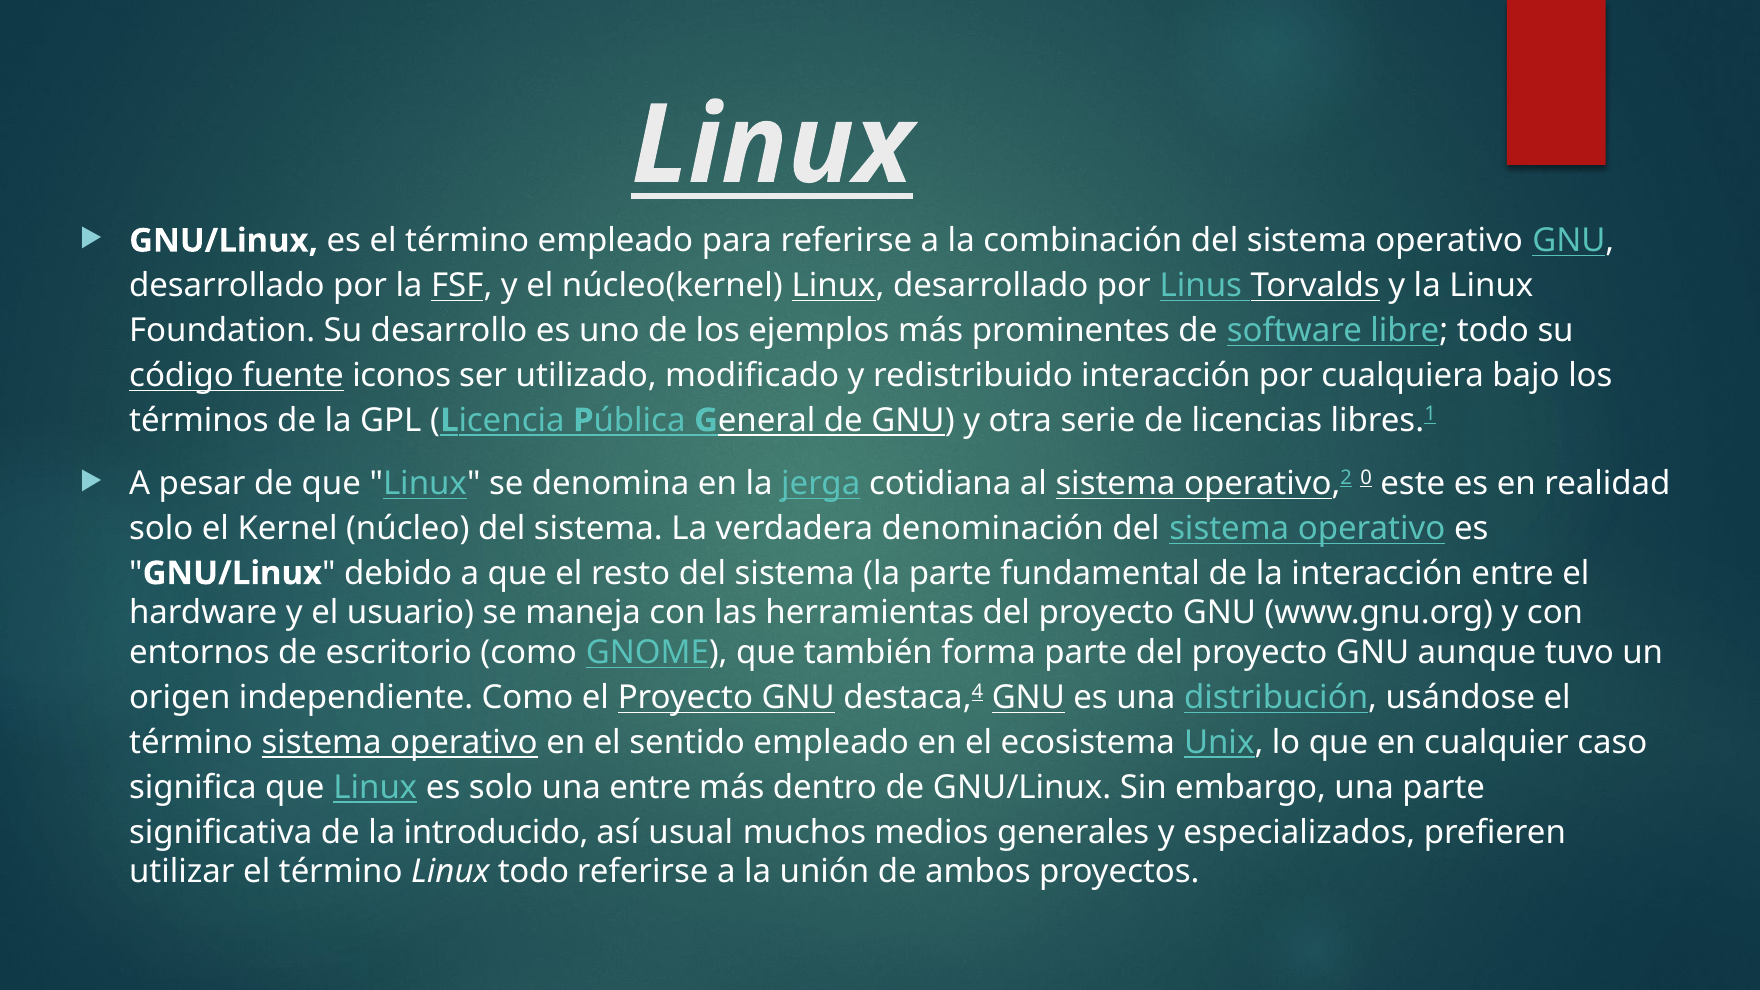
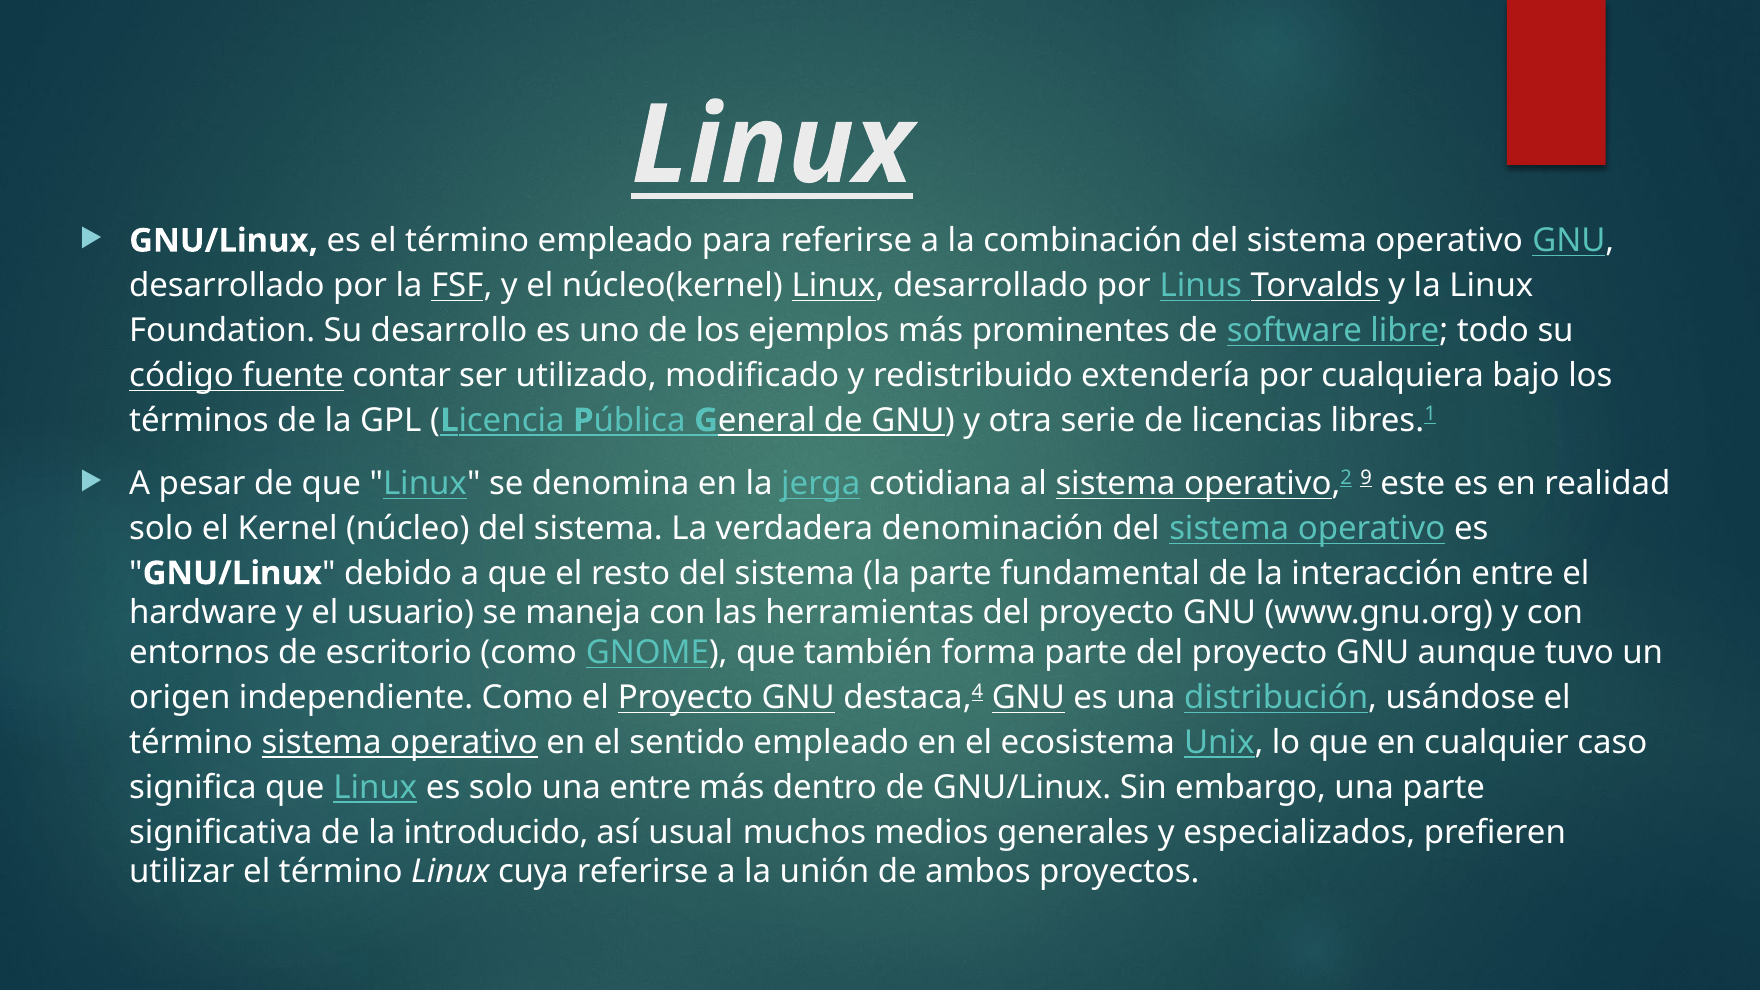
iconos: iconos -> contar (402, 375)
redistribuido interacción: interacción -> extendería (1166, 375)
0: 0 -> 9 (1366, 477)
Linux todo: todo -> cuya (533, 872)
